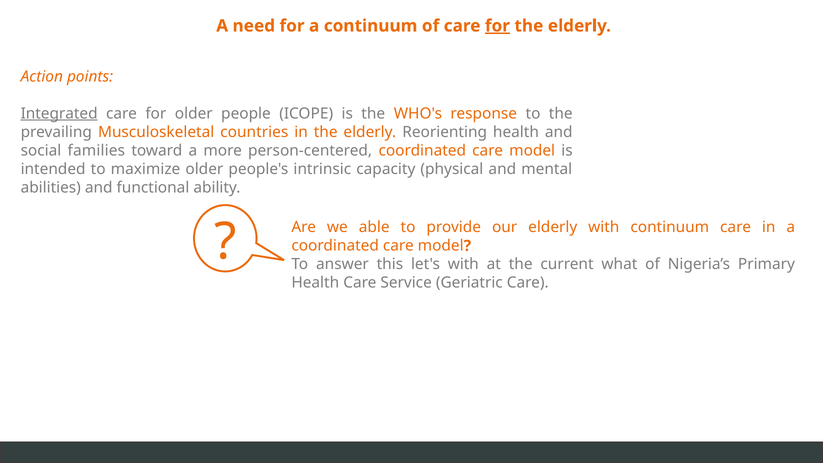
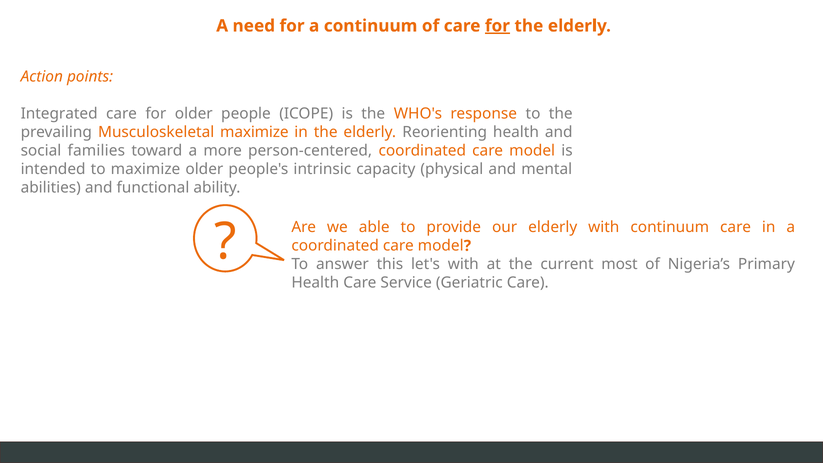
Integrated underline: present -> none (59, 114)
Musculoskeletal countries: countries -> maximize (254, 132)
what: what -> most (619, 264)
